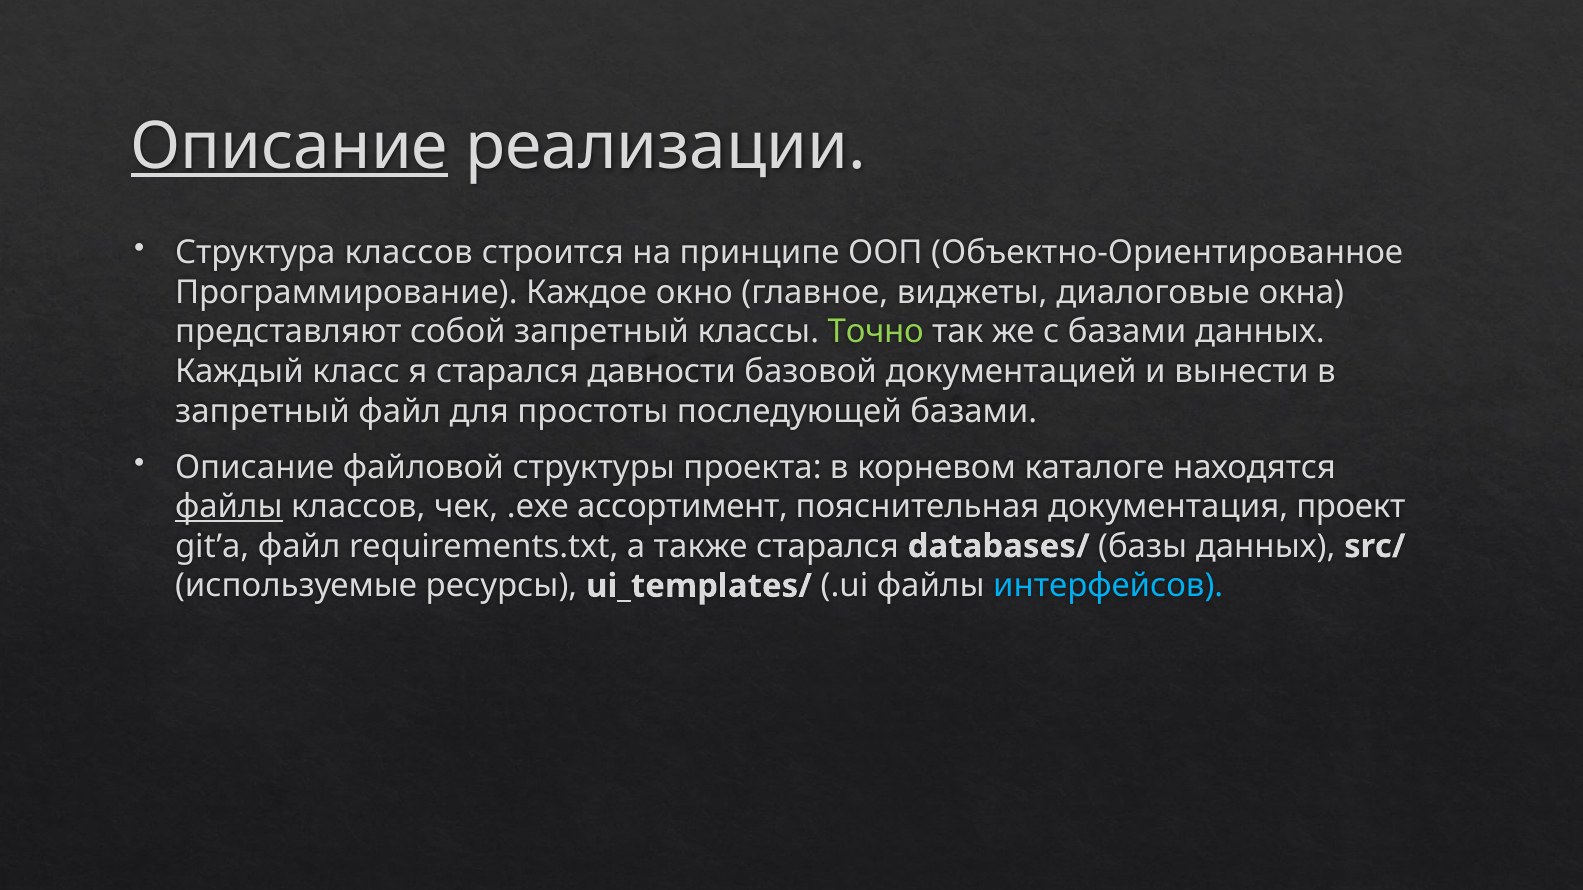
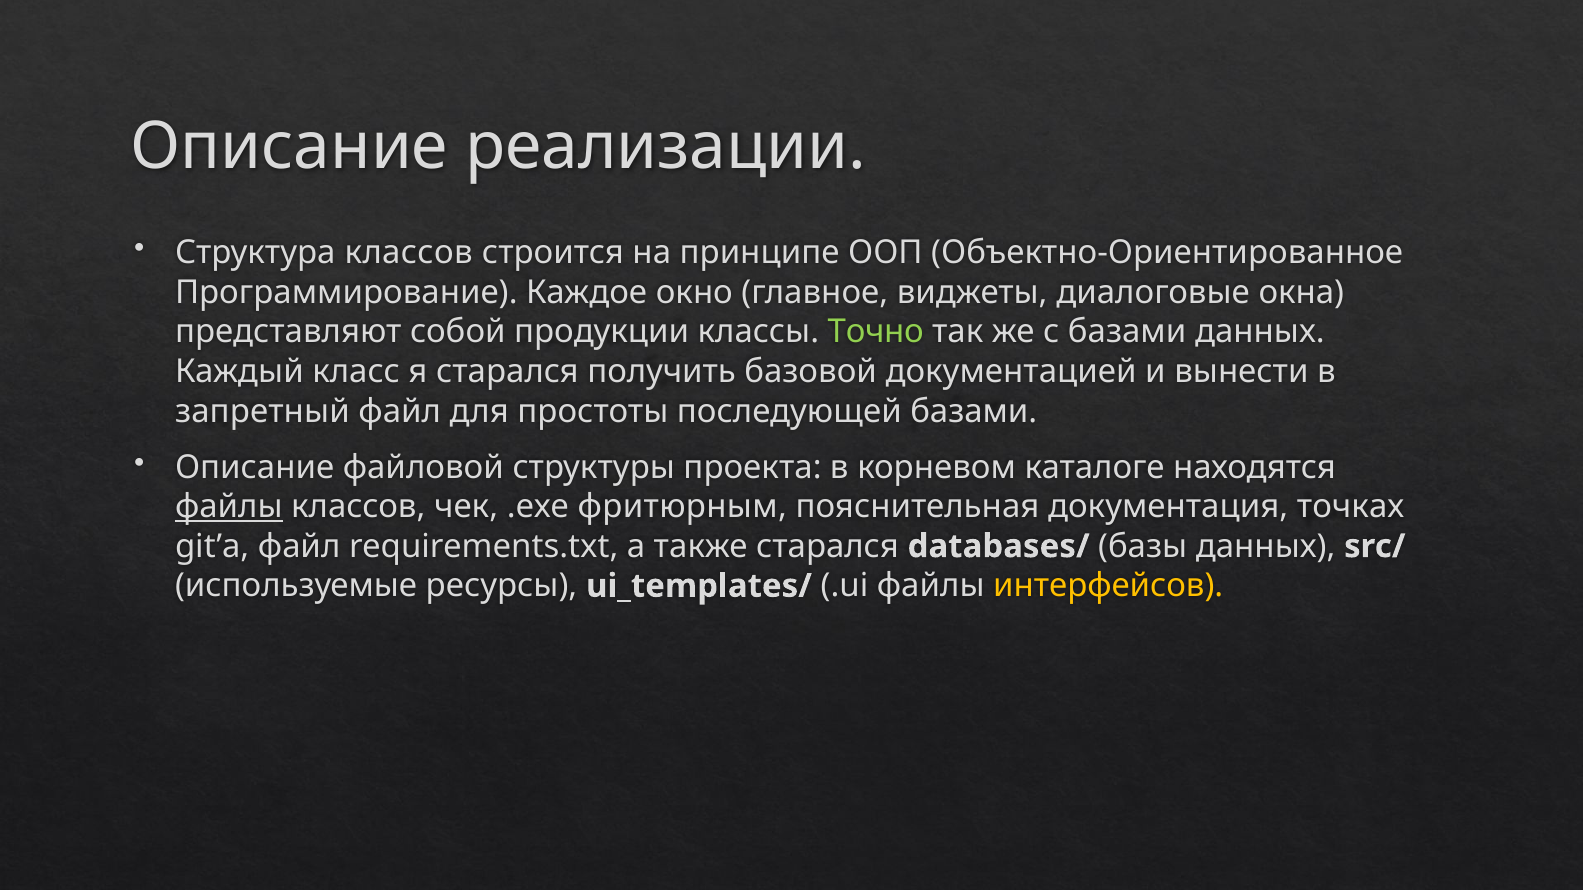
Описание underline: present -> none (289, 147)
собой запретный: запретный -> продукции (602, 332)
давности: давности -> получить (662, 372)
ассортимент: ассортимент -> фритюрным (682, 507)
проект: проект -> точках (1351, 507)
интерфейсов colour: light blue -> yellow (1108, 586)
